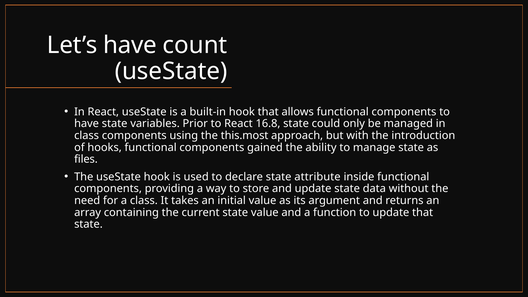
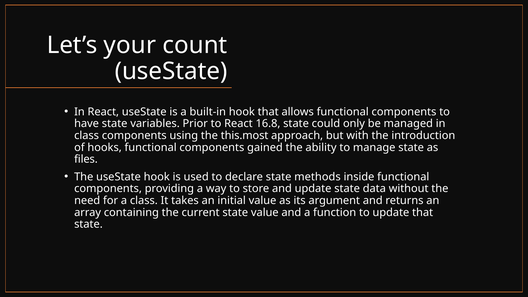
Let’s have: have -> your (130, 45)
attribute: attribute -> methods (317, 177)
